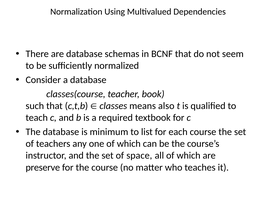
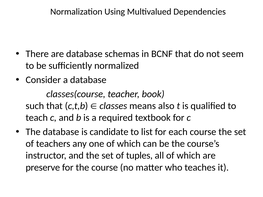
minimum: minimum -> candidate (109, 132)
space: space -> tuples (139, 156)
